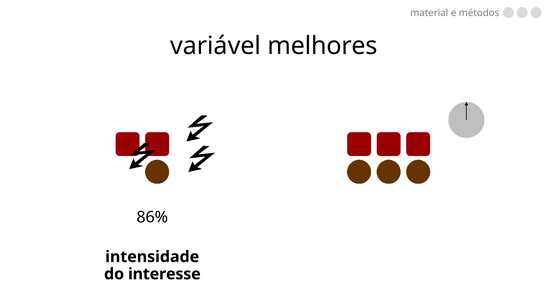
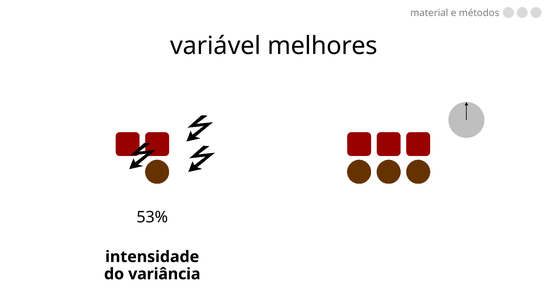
86%: 86% -> 53% (152, 217)
interesse: interesse -> variância (164, 274)
